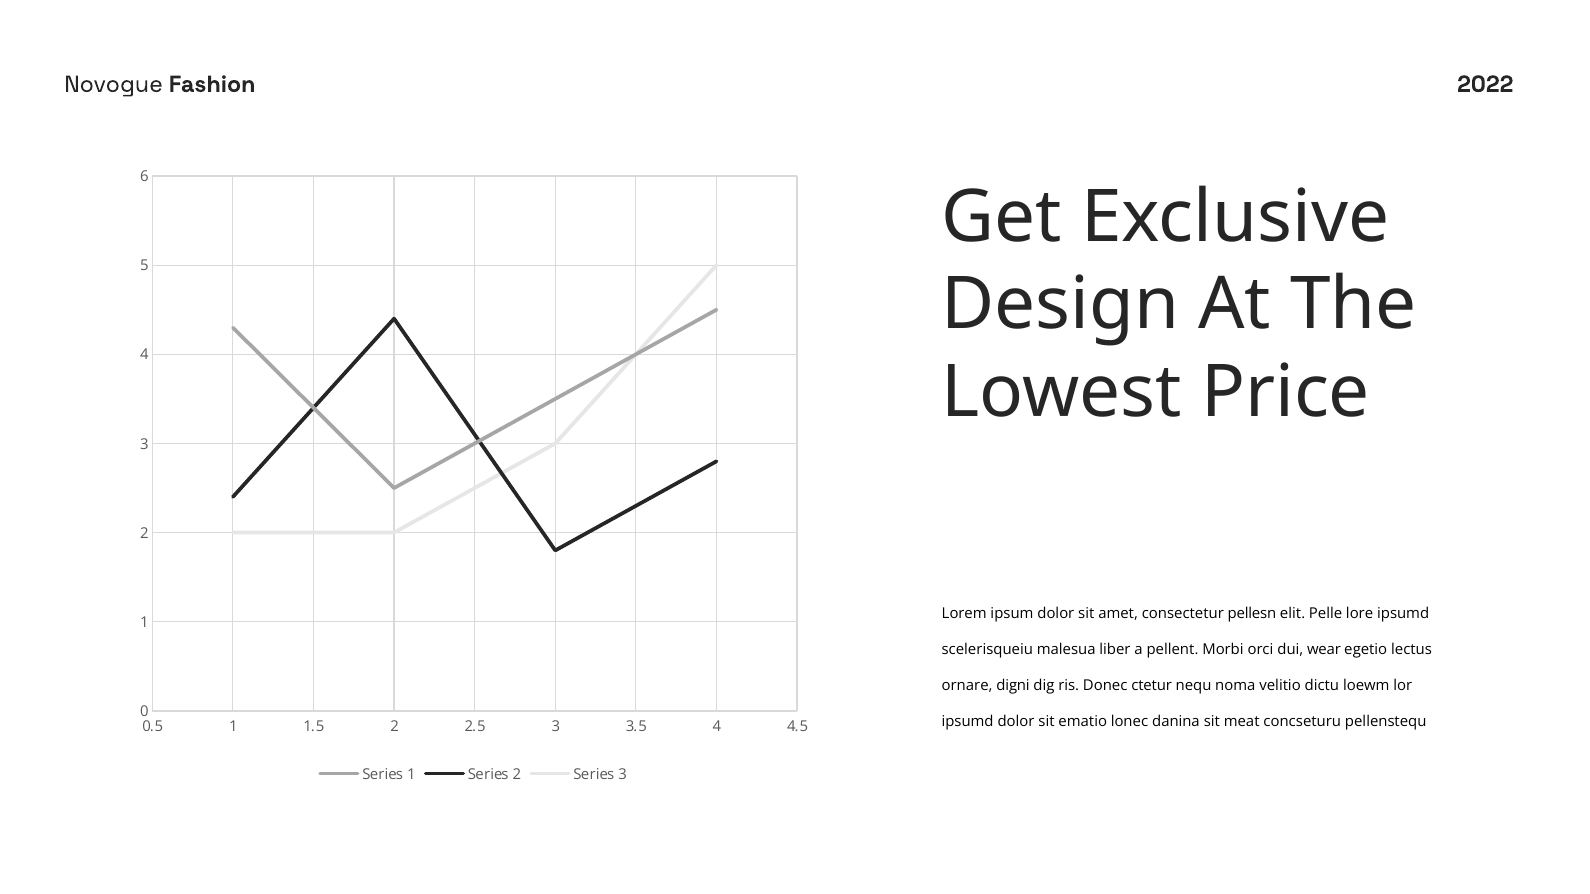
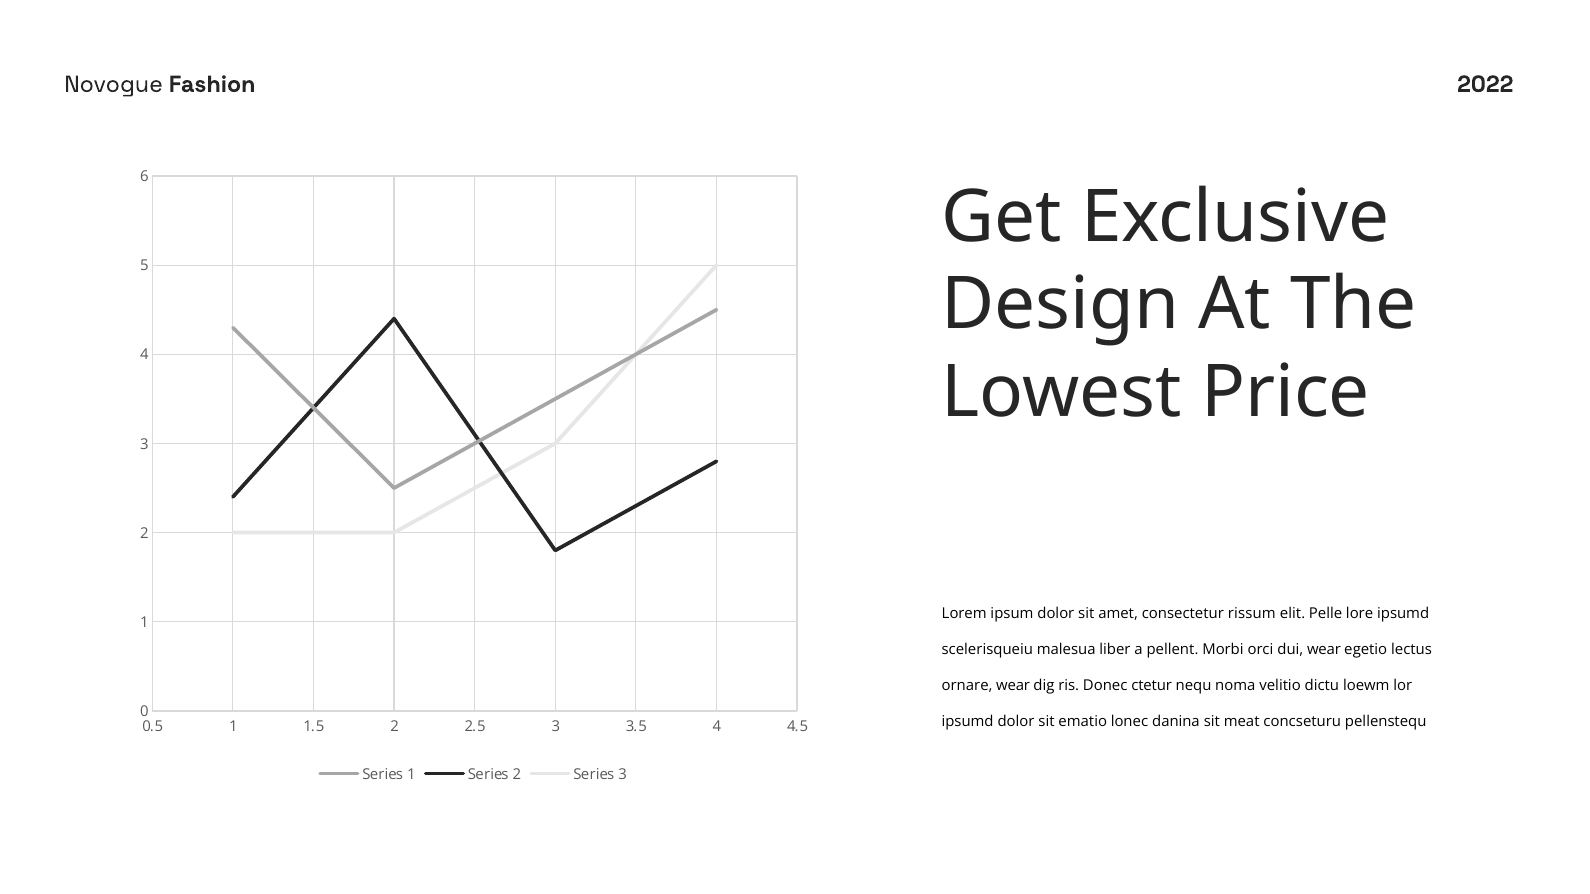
pellesn: pellesn -> rissum (1252, 614)
ornare digni: digni -> wear (1013, 686)
